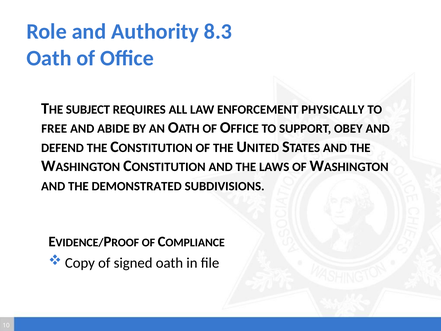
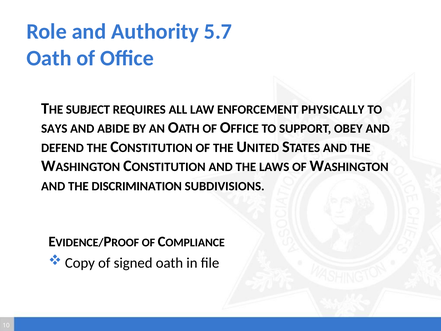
8.3: 8.3 -> 5.7 (218, 32)
FREE: FREE -> SAYS (54, 129)
DEMONSTRATED: DEMONSTRATED -> DISCRIMINATION (137, 186)
